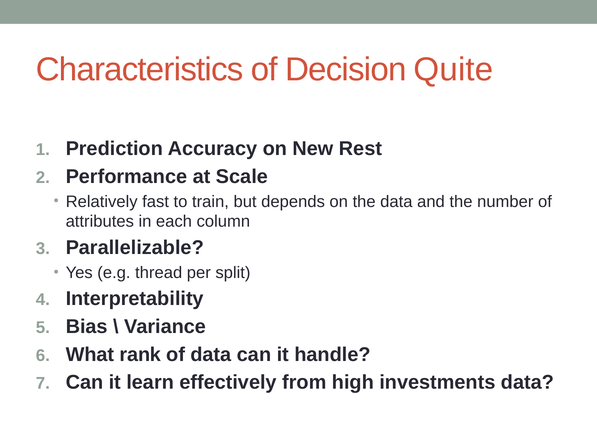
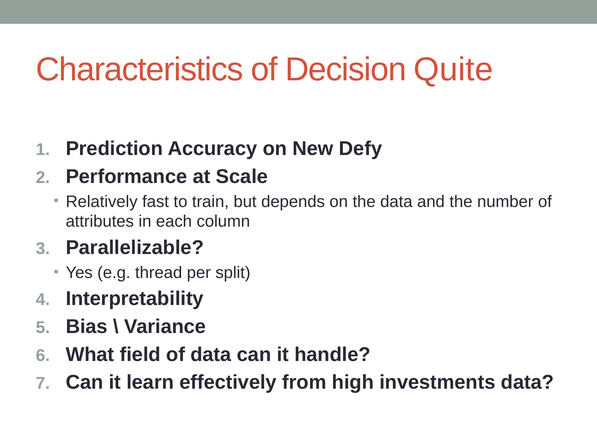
Rest: Rest -> Defy (361, 149)
rank: rank -> field (140, 354)
